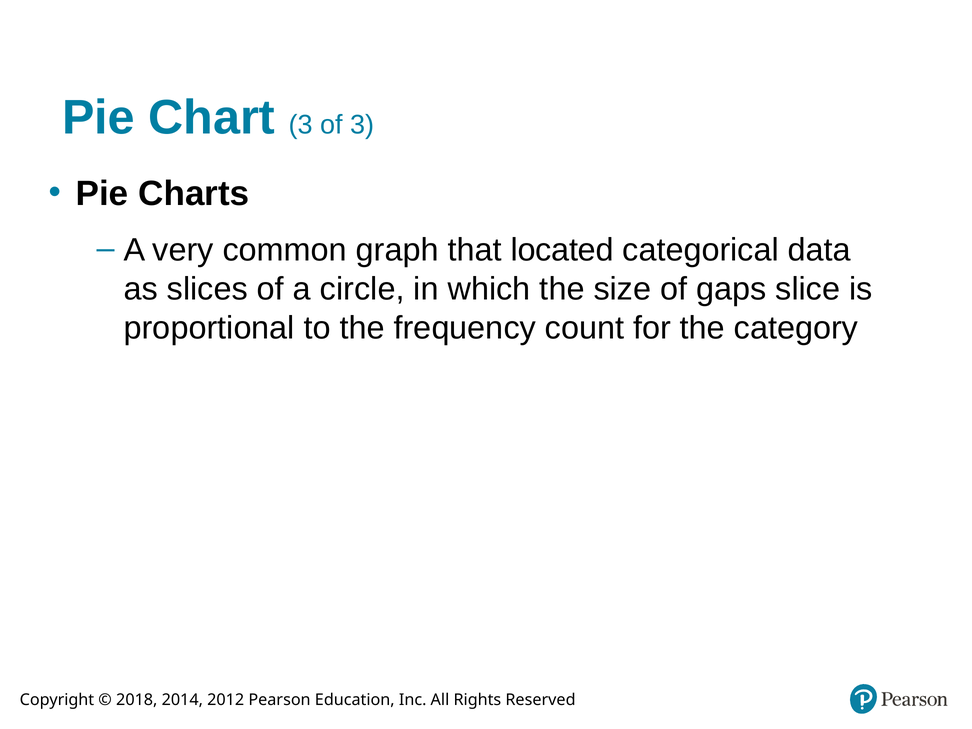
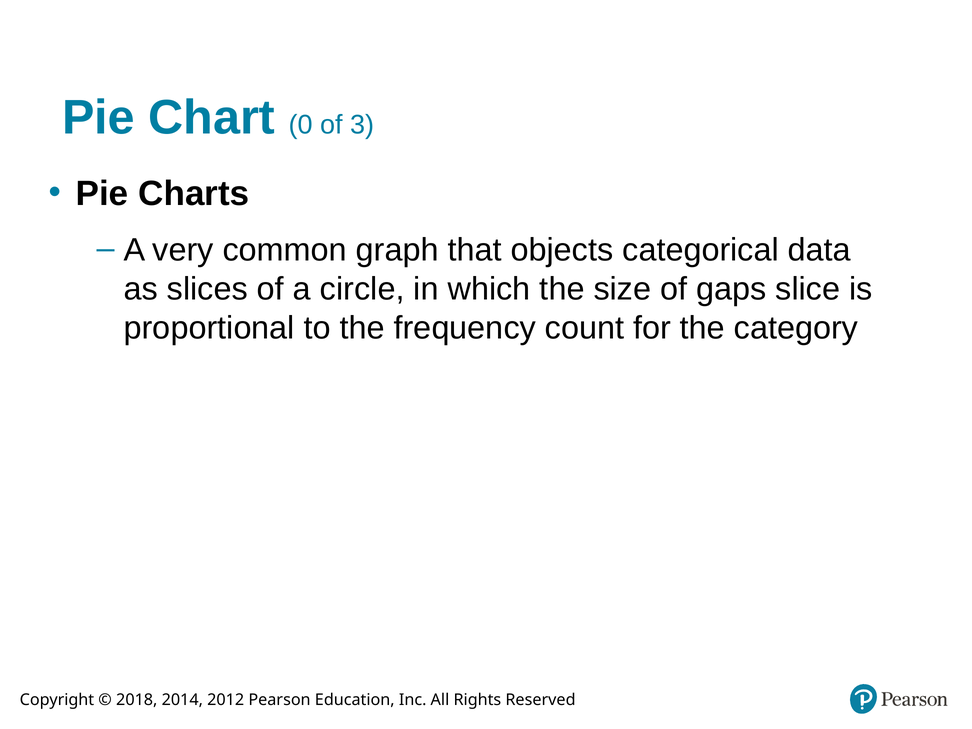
Chart 3: 3 -> 0 (301, 125)
located: located -> objects (562, 250)
